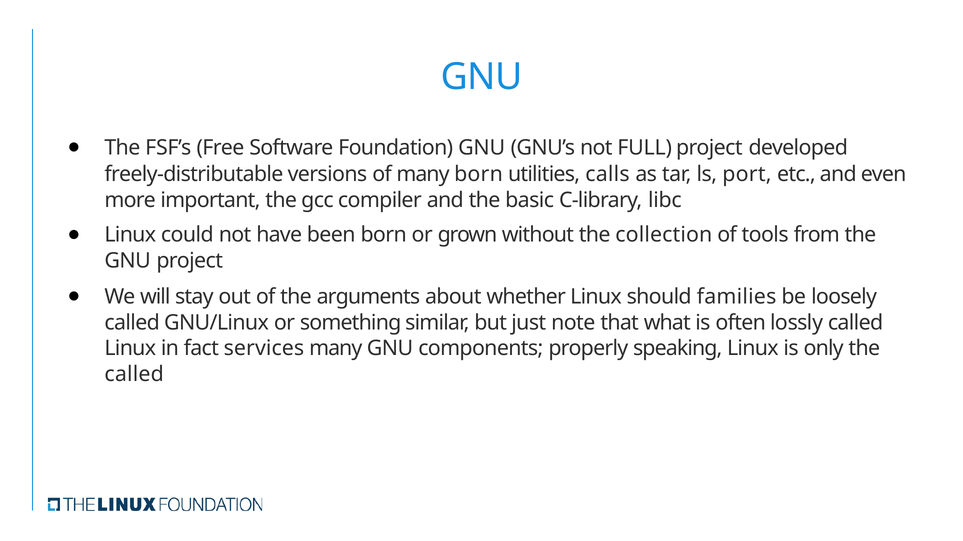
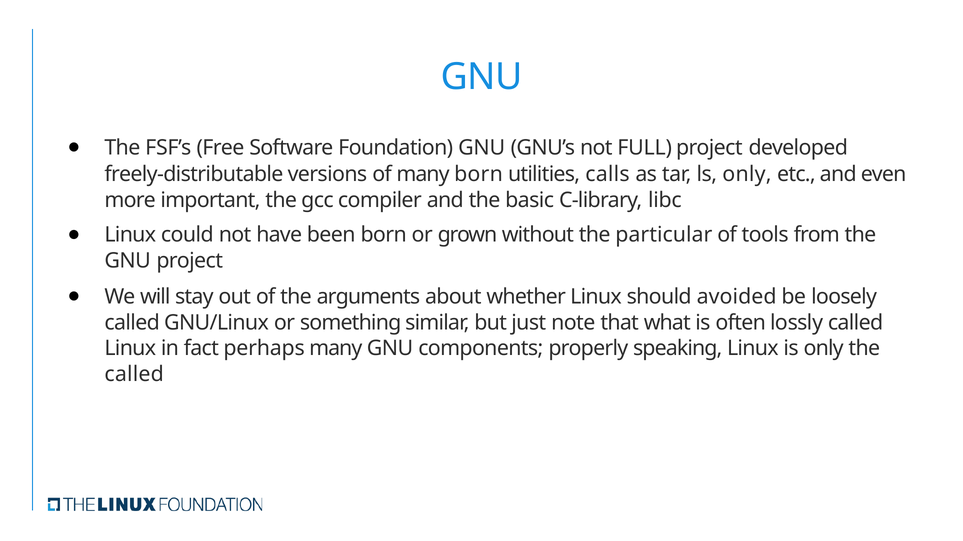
ls port: port -> only (747, 174)
collection: collection -> particular (664, 235)
families: families -> avoided (737, 297)
services: services -> perhaps (264, 349)
